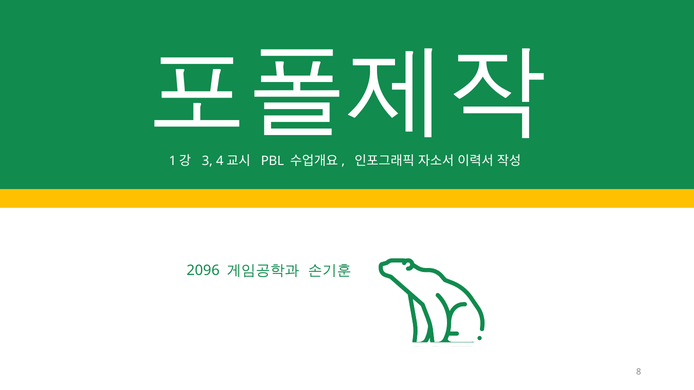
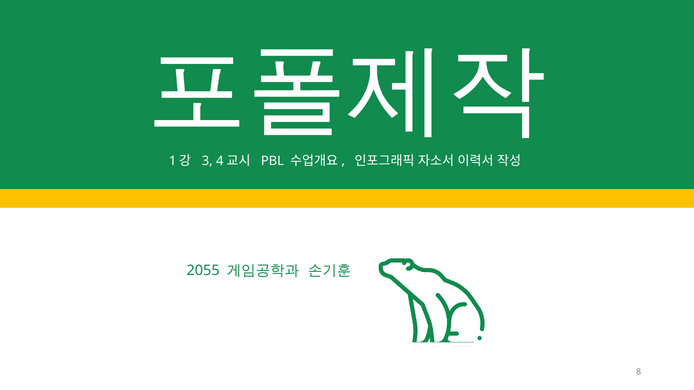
2096: 2096 -> 2055 (203, 271)
